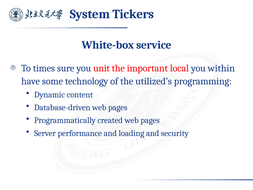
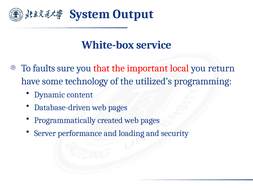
Tickers: Tickers -> Output (133, 14)
times: times -> faults (44, 68)
unit: unit -> that (101, 68)
within: within -> return (221, 68)
